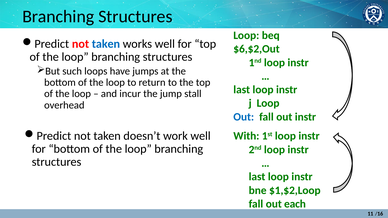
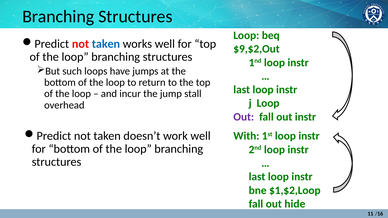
$6,$2,Out: $6,$2,Out -> $9,$2,Out (257, 49)
Out colour: blue -> purple (244, 117)
each: each -> hide (295, 204)
